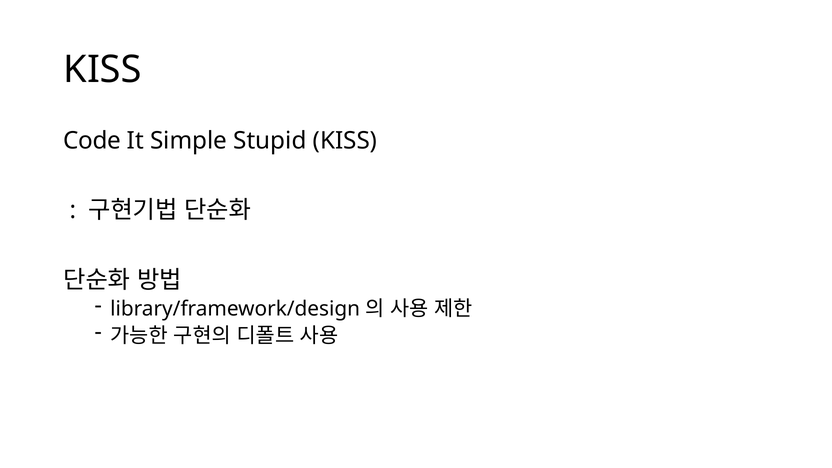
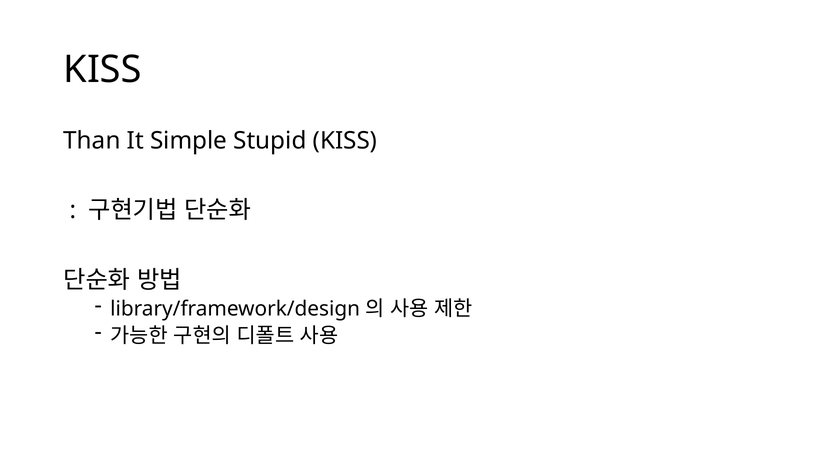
Code: Code -> Than (92, 141)
